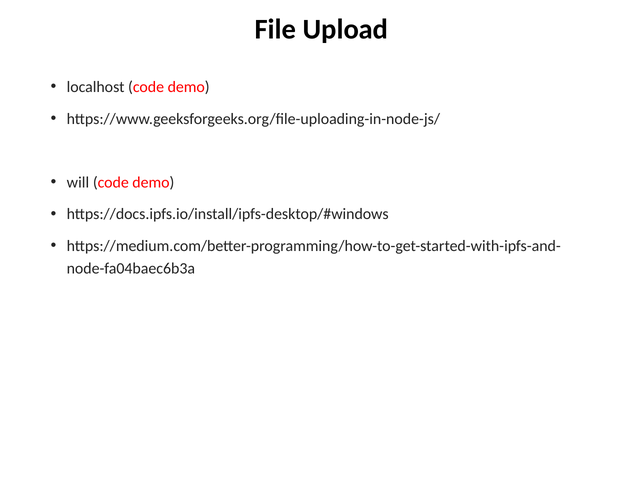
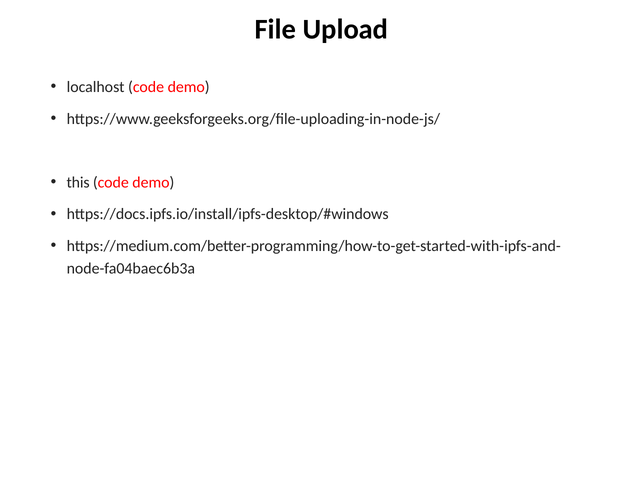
will: will -> this (78, 182)
